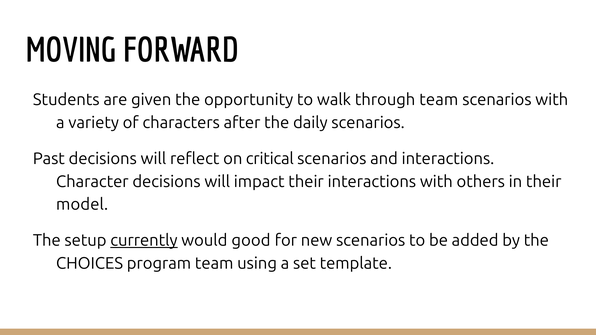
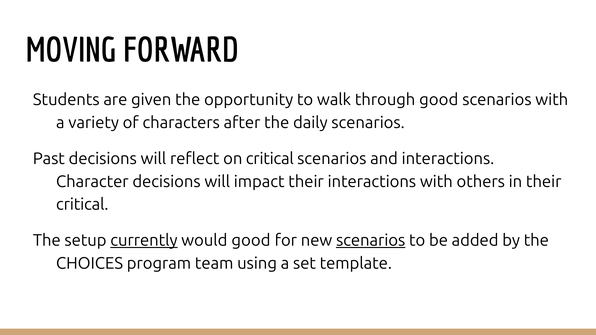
through team: team -> good (439, 100)
model: model -> critical (82, 205)
scenarios underline: none -> present (371, 241)
